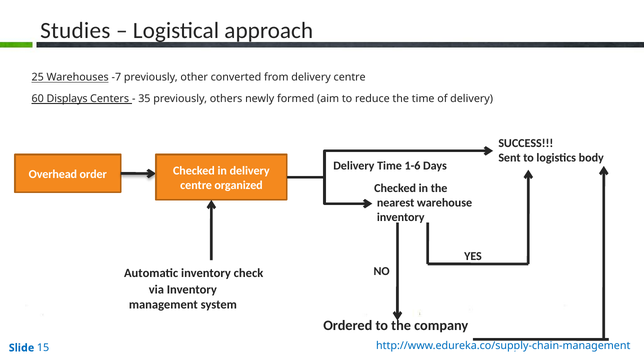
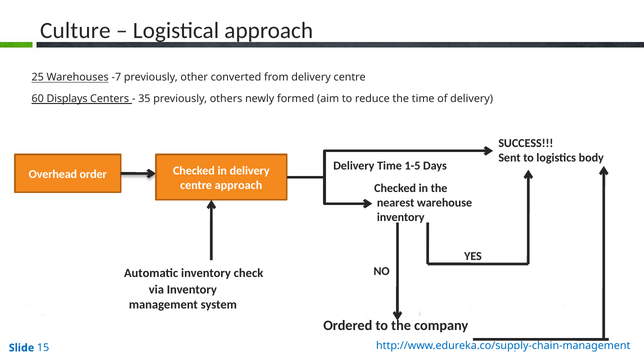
Studies: Studies -> Culture (75, 31)
1-6: 1-6 -> 1-5 (412, 166)
centre organized: organized -> approach (238, 185)
